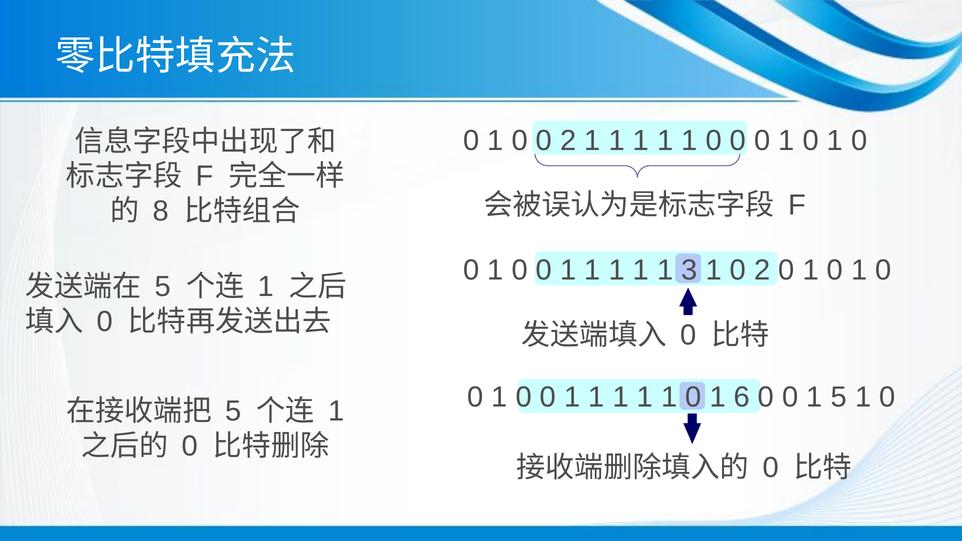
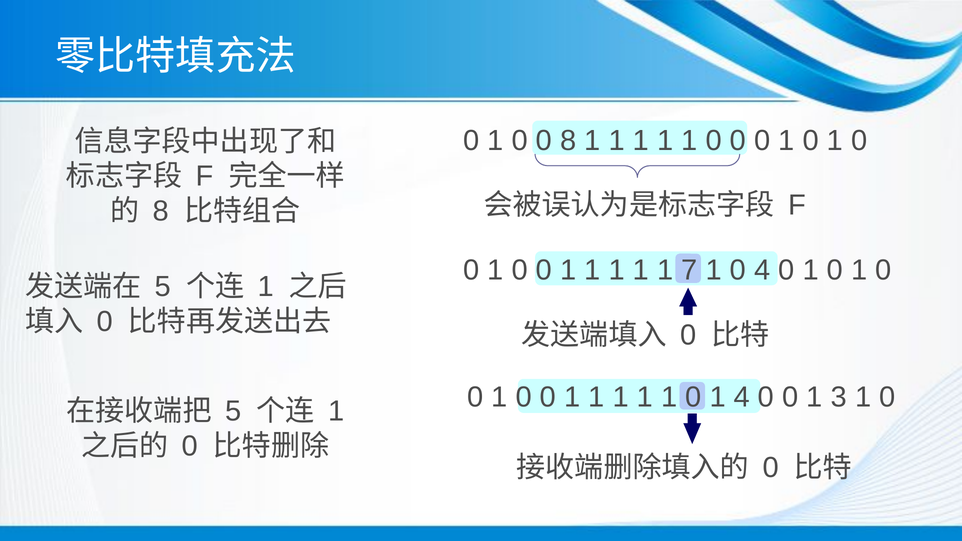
0 0 2: 2 -> 8 (568, 141)
3: 3 -> 7 (689, 270)
1 0 2: 2 -> 4 (762, 270)
1 6: 6 -> 4 (742, 397)
1 5: 5 -> 3 (839, 397)
